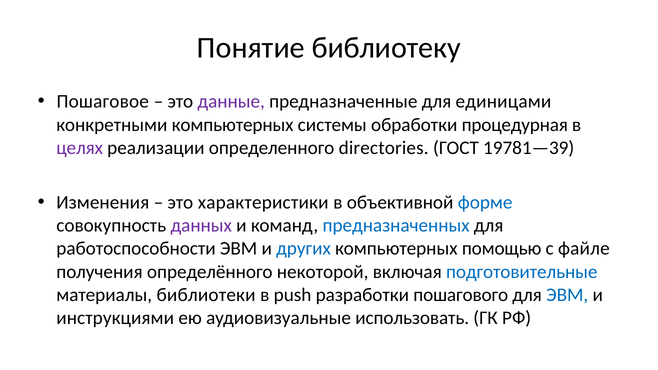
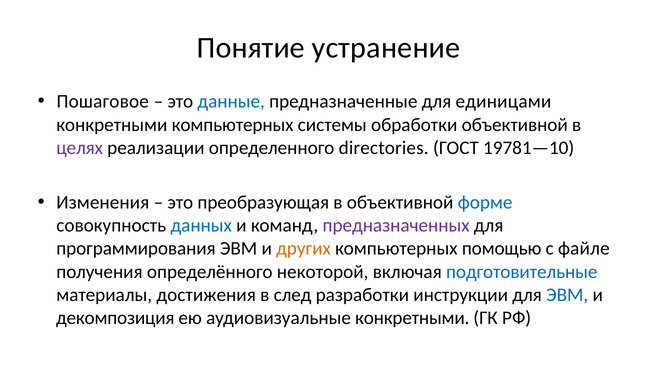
библиотеку: библиотеку -> устранение (386, 48)
данные colour: purple -> blue (231, 102)
обработки процедурная: процедурная -> объективной (515, 125)
19781—39: 19781—39 -> 19781—10 (529, 148)
характеристики: характеристики -> преобразующая (263, 203)
данных colour: purple -> blue (201, 226)
предназначенных colour: blue -> purple (396, 226)
работоспособности: работоспособности -> программирования (136, 249)
других colour: blue -> orange (304, 249)
библиотеки: библиотеки -> достижения (206, 295)
push: push -> след (293, 295)
пошагового: пошагового -> инструкции (461, 295)
инструкциями: инструкциями -> декомпозиция (115, 318)
аудиовизуальные использовать: использовать -> конкретными (412, 318)
